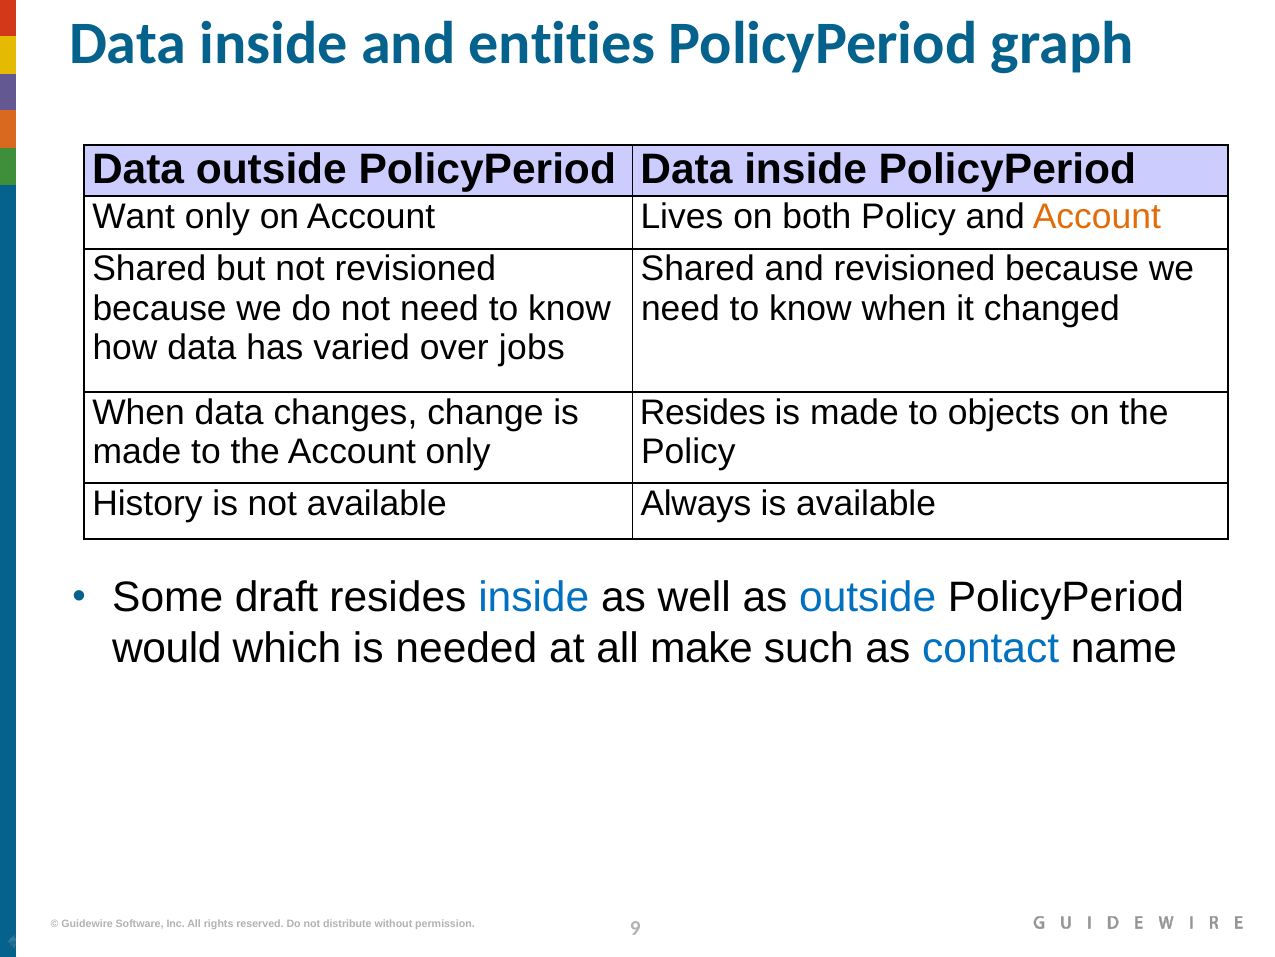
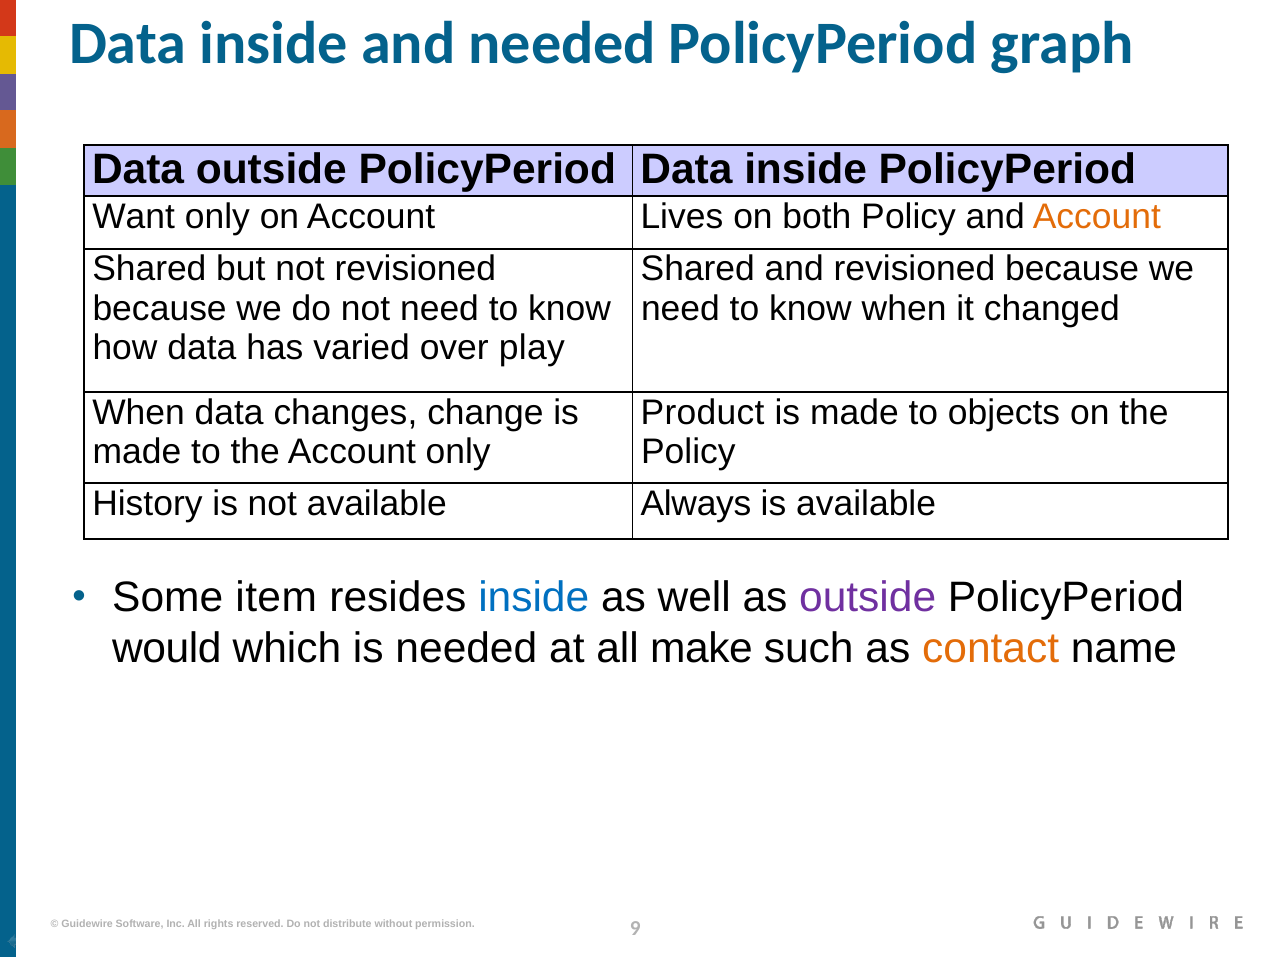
and entities: entities -> needed (562, 43)
jobs: jobs -> play (532, 348)
Resides: Resides -> Product (703, 412)
draft: draft -> item (276, 597)
outside colour: blue -> purple (868, 597)
contact colour: blue -> orange (991, 648)
